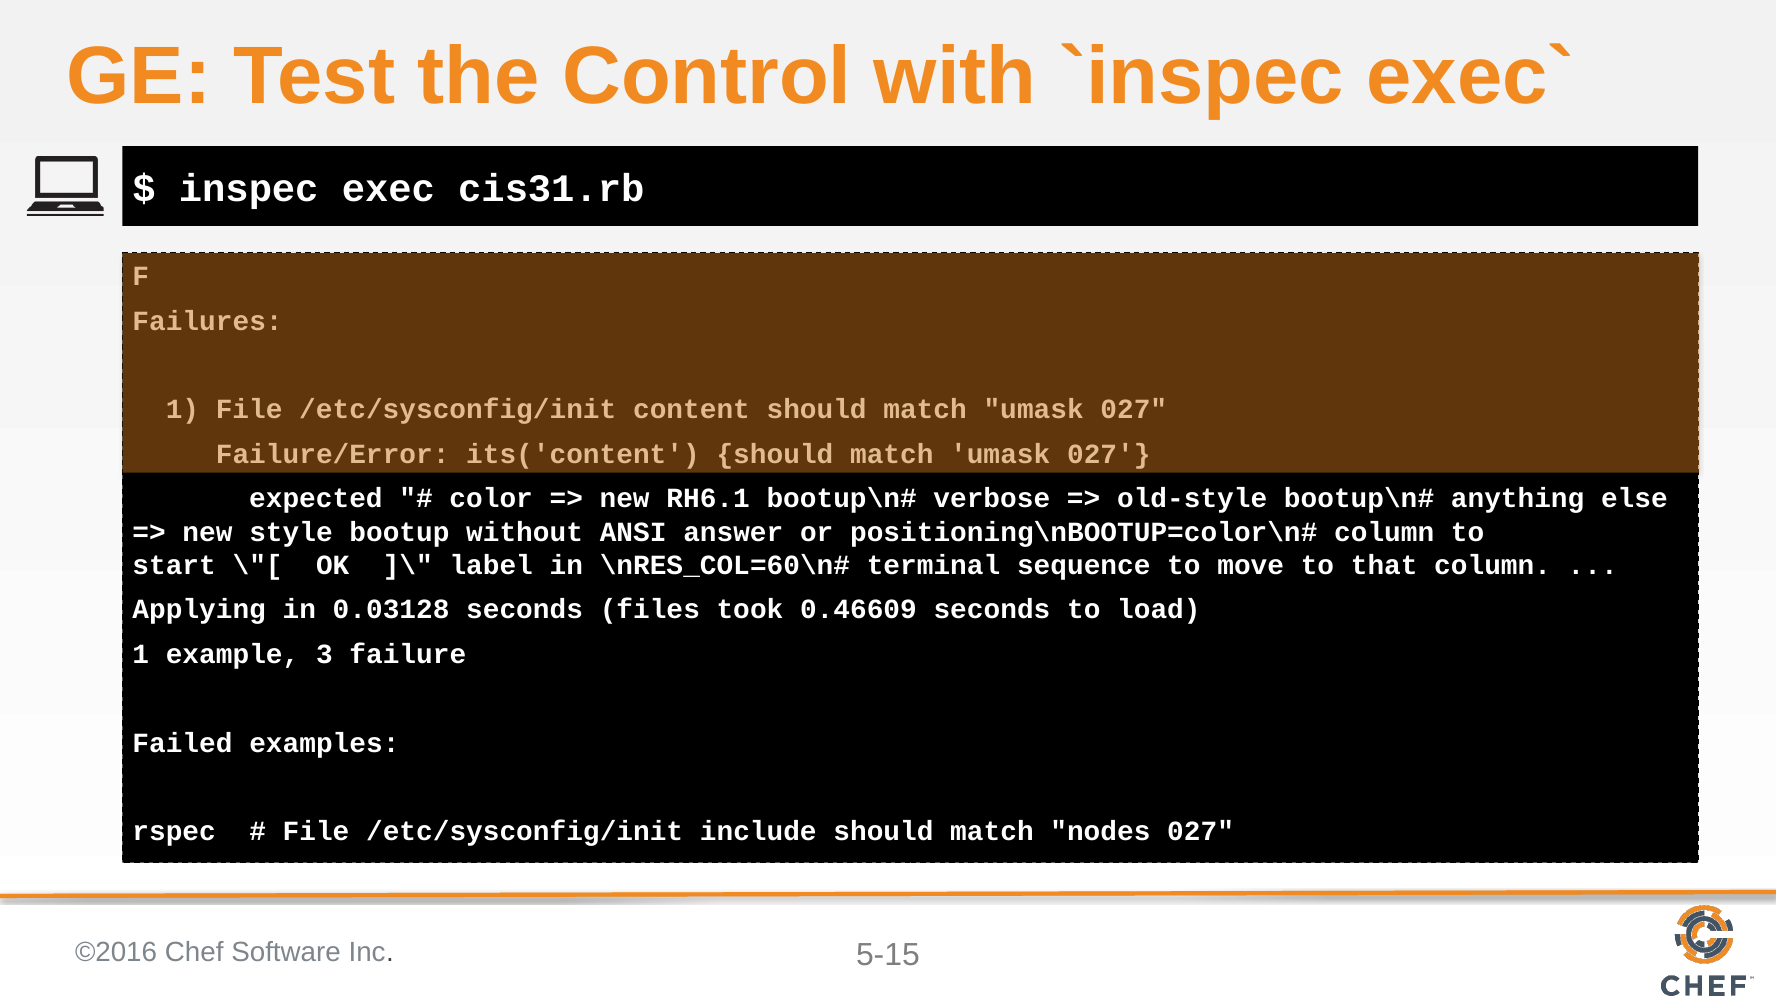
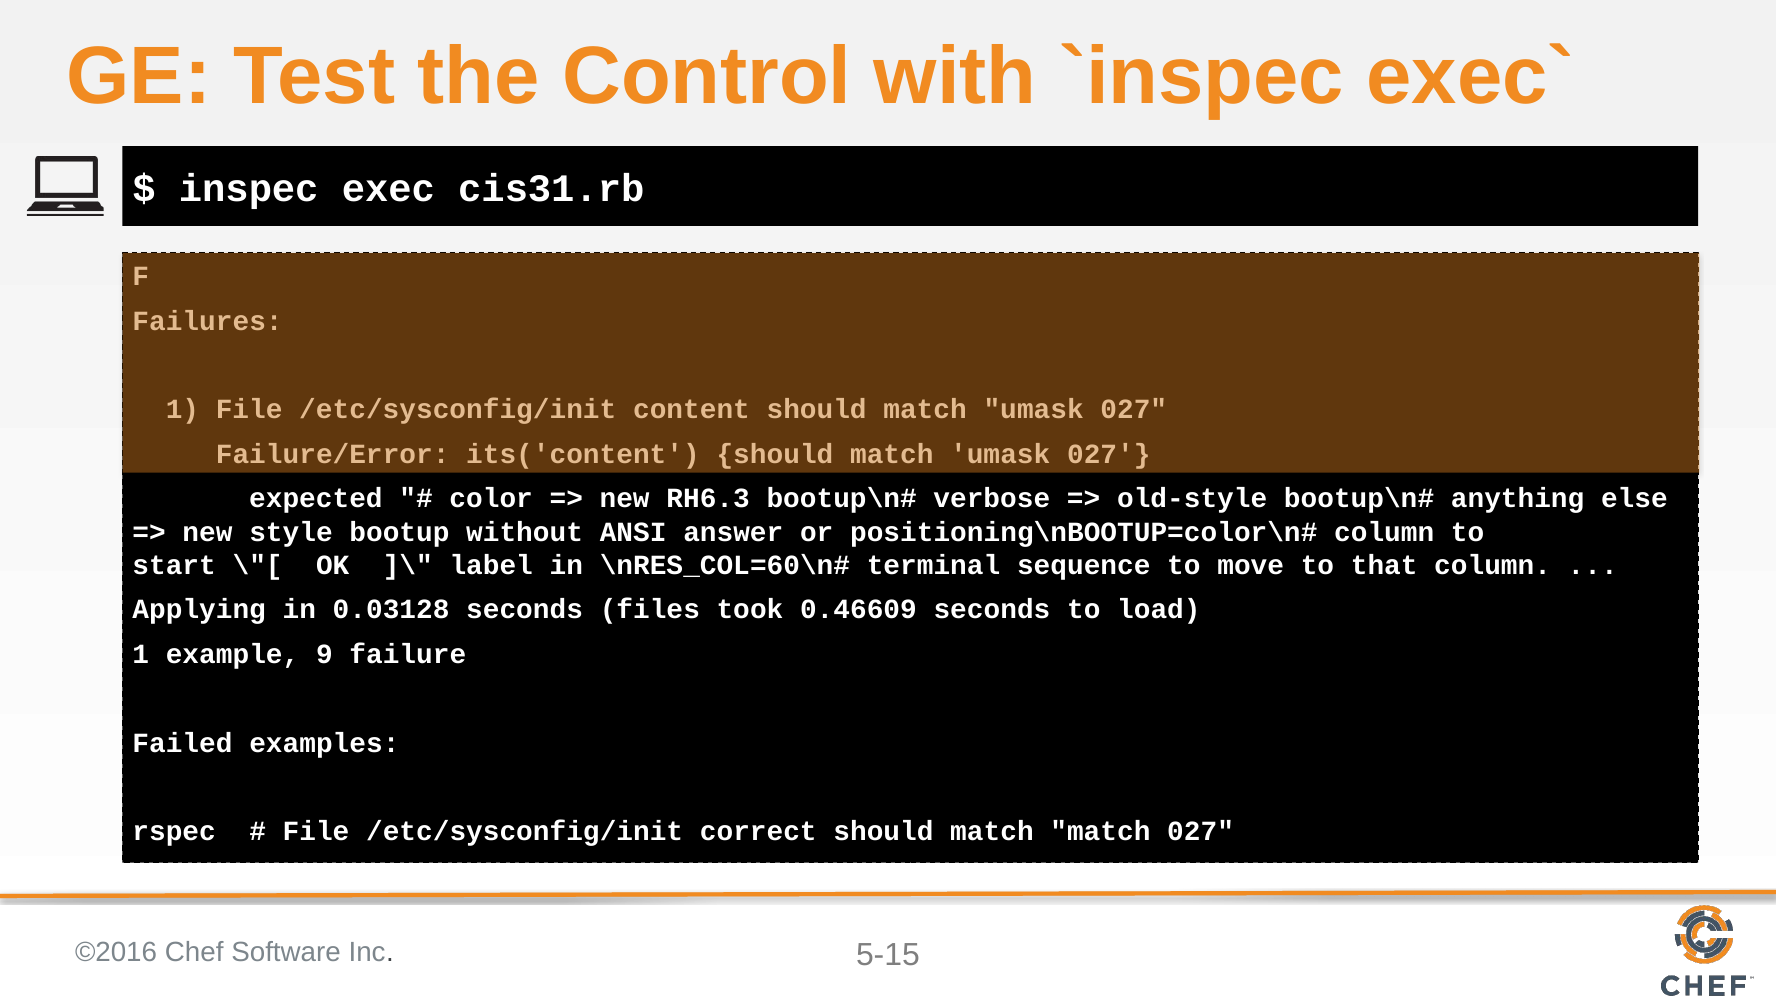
RH6.1: RH6.1 -> RH6.3 (708, 499)
3: 3 -> 9 (324, 654)
include: include -> correct (758, 832)
match nodes: nodes -> match (1100, 832)
